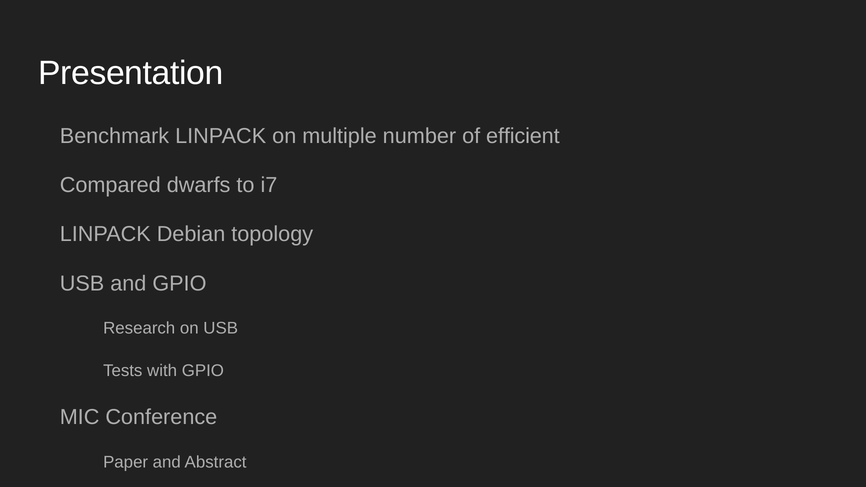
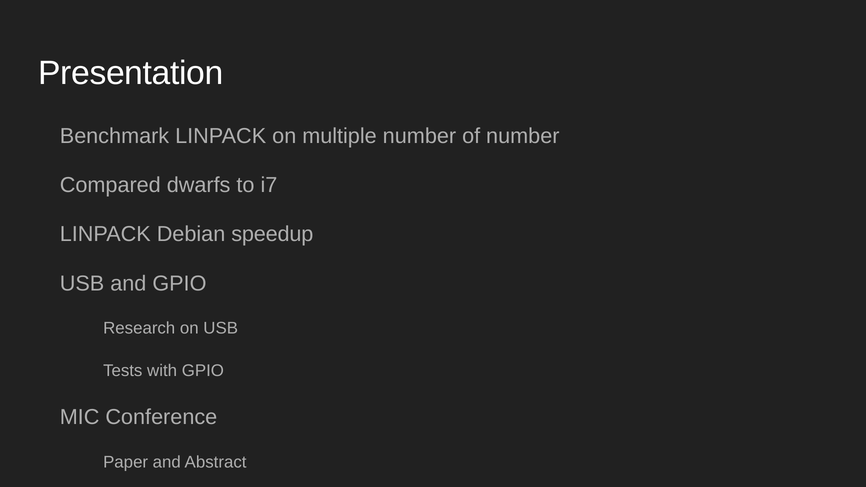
of efficient: efficient -> number (523, 136)
Debian topology: topology -> speedup (272, 234)
